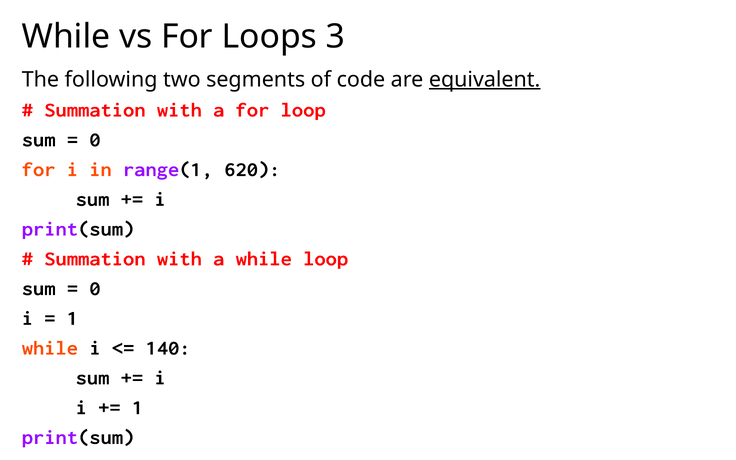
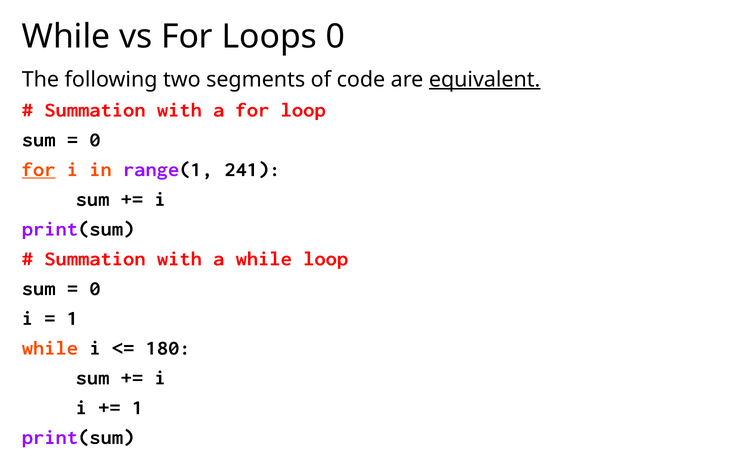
Loops 3: 3 -> 0 (335, 37)
for underline: none -> present (39, 169)
620: 620 -> 241 (252, 169)
140: 140 -> 180 (168, 348)
